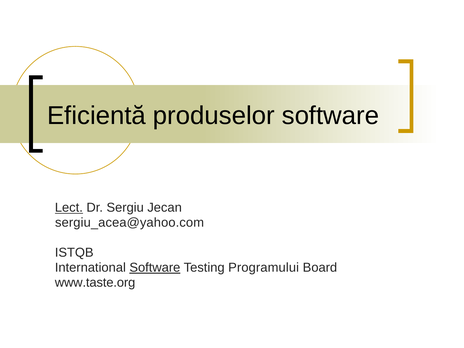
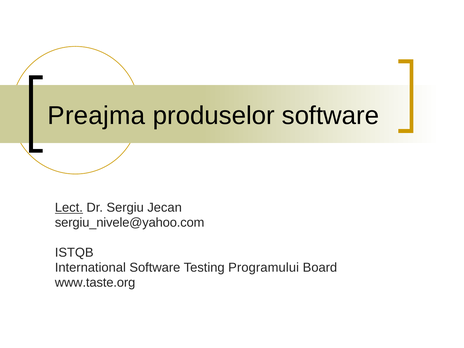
Eficientă: Eficientă -> Preajma (96, 116)
sergiu_acea@yahoo.com: sergiu_acea@yahoo.com -> sergiu_nivele@yahoo.com (130, 223)
Software underline: present -> none (155, 268)
